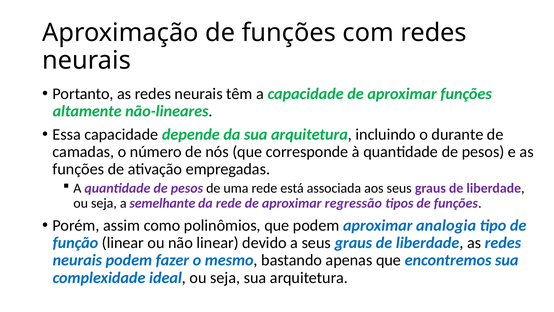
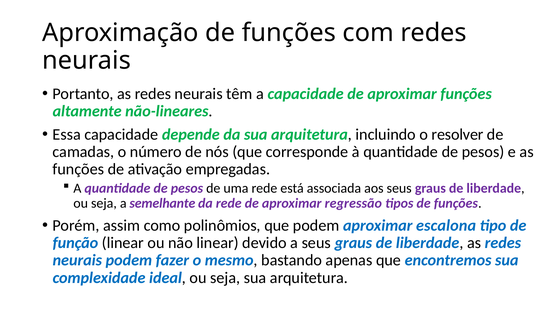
durante: durante -> resolver (458, 134)
analogia: analogia -> escalona (446, 225)
